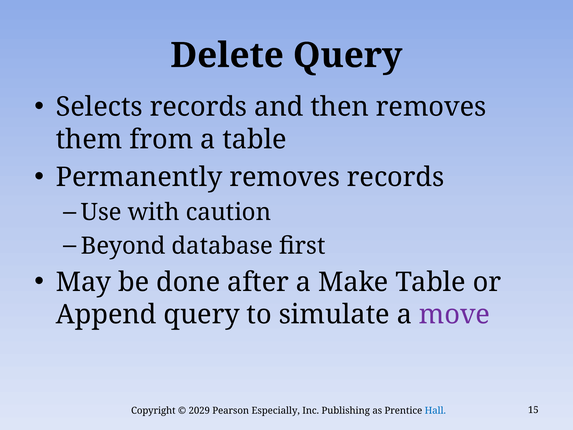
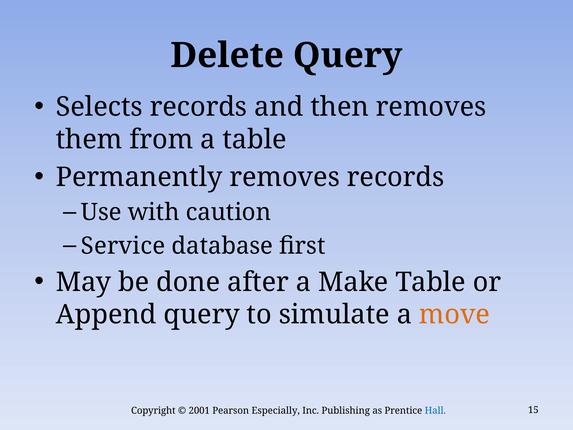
Beyond: Beyond -> Service (123, 246)
move colour: purple -> orange (455, 314)
2029: 2029 -> 2001 (199, 410)
